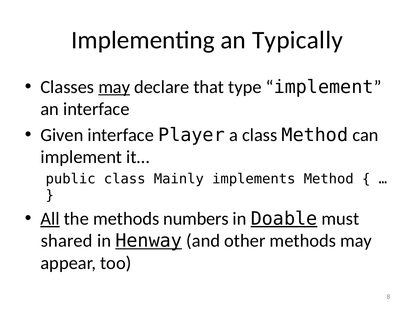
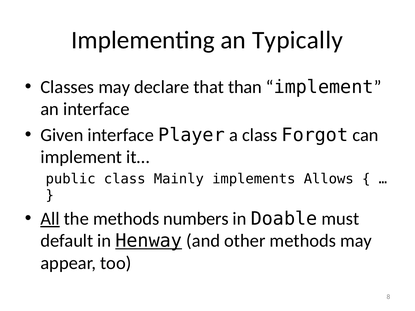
may underline: present -> none (114, 87)
type: type -> than (245, 87)
class Method: Method -> Forgot (315, 135)
implements Method: Method -> Allows (329, 179)
Doable underline: present -> none (284, 219)
shared: shared -> default (67, 241)
